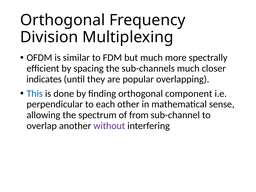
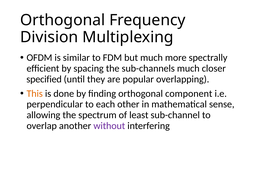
indicates: indicates -> specified (44, 79)
This colour: blue -> orange (35, 94)
from: from -> least (139, 115)
